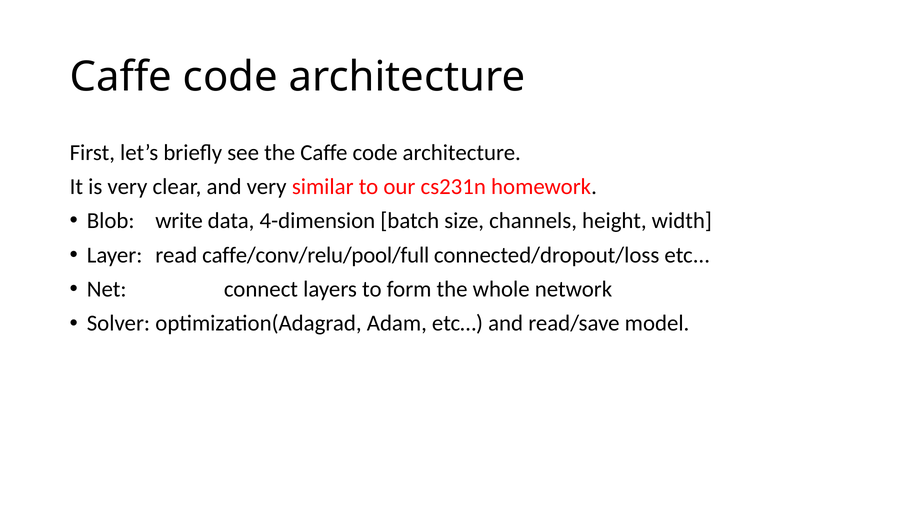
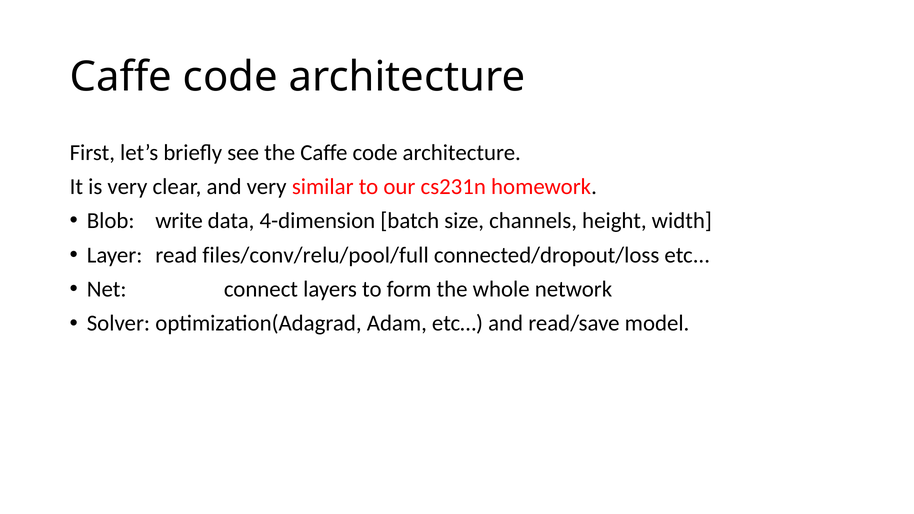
caffe/conv/relu/pool/full: caffe/conv/relu/pool/full -> files/conv/relu/pool/full (316, 255)
